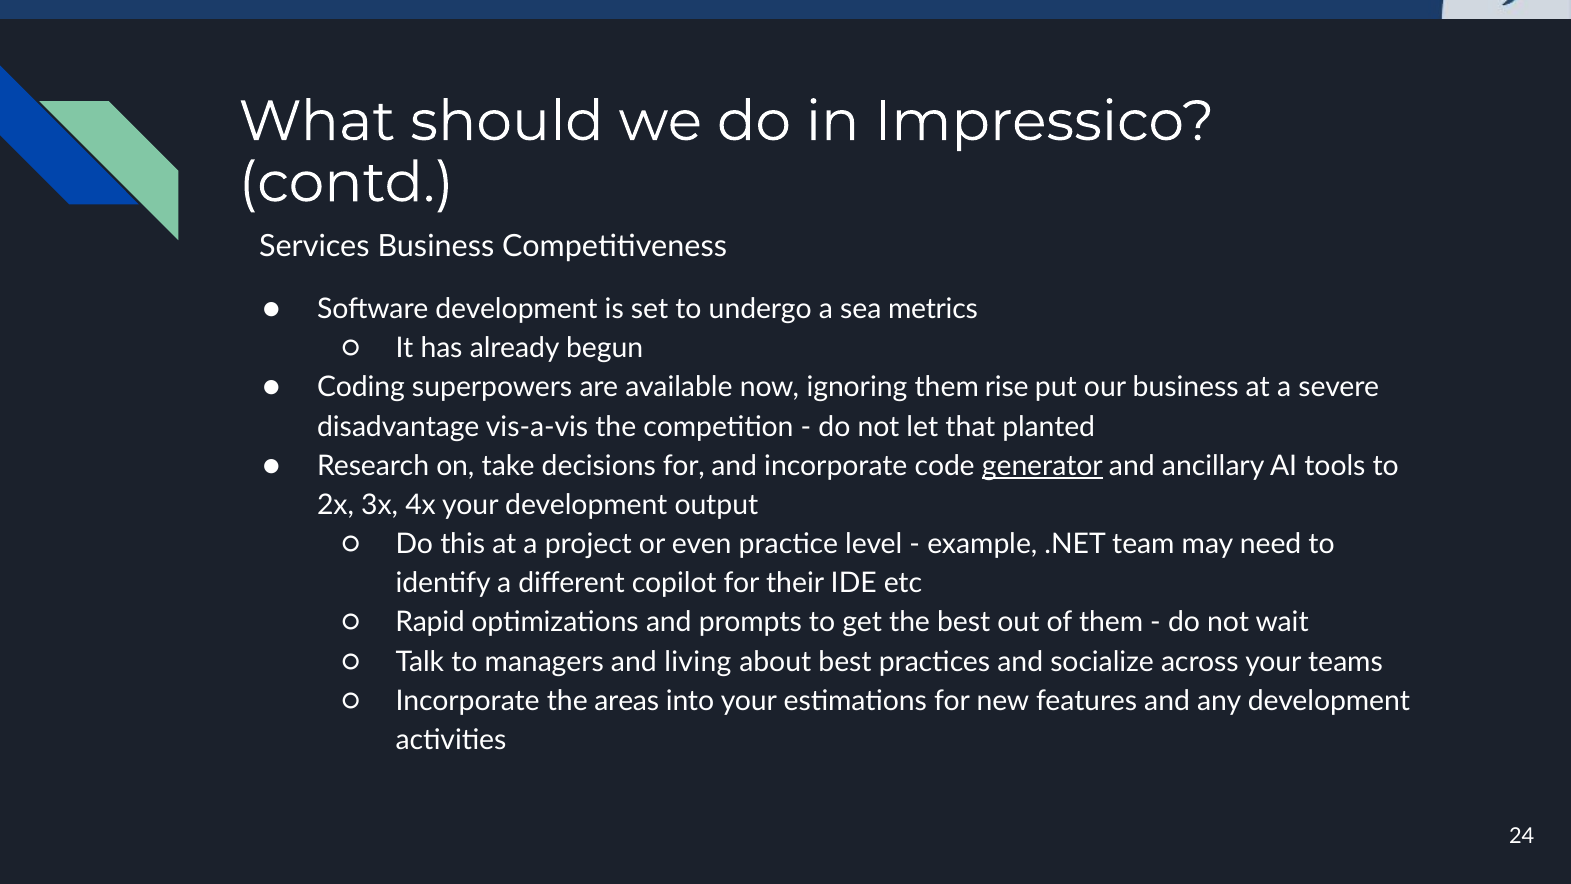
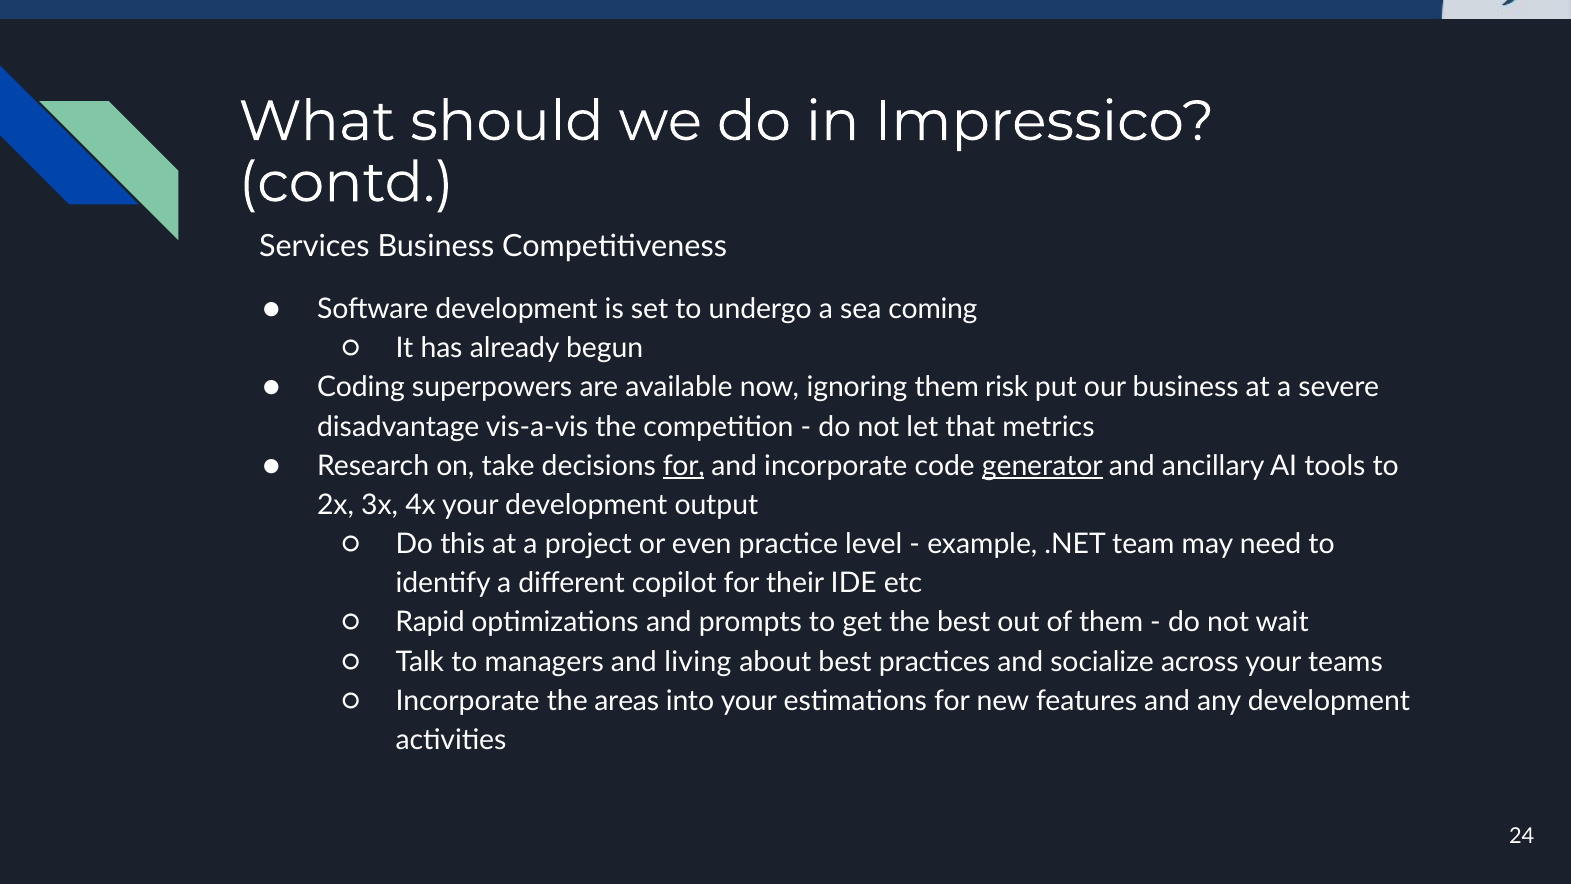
metrics: metrics -> coming (933, 309)
rise: rise -> risk (1007, 387)
planted: planted -> metrics (1049, 427)
for underline: none -> present (684, 466)
